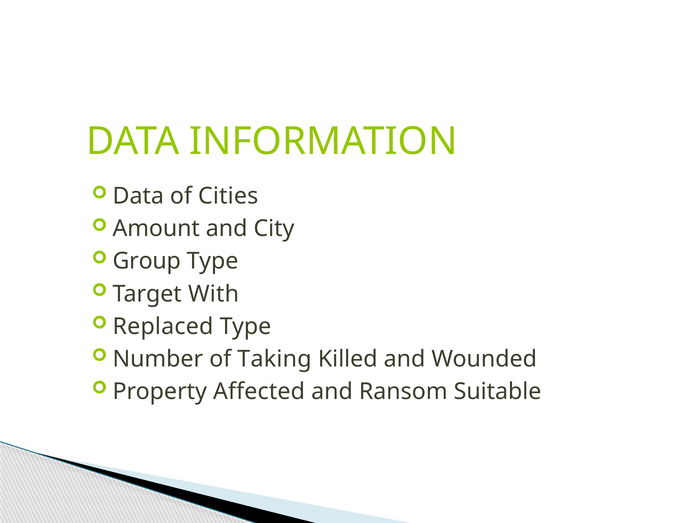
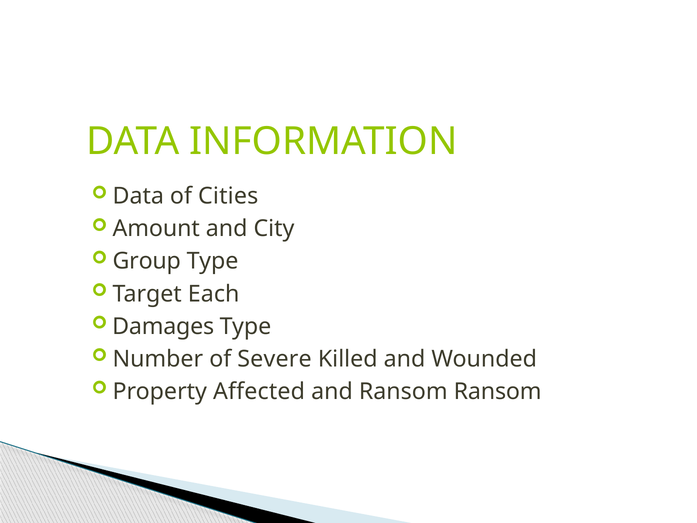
With: With -> Each (214, 294)
Replaced: Replaced -> Damages (163, 326)
Taking: Taking -> Severe (274, 359)
Ransom Suitable: Suitable -> Ransom (498, 391)
